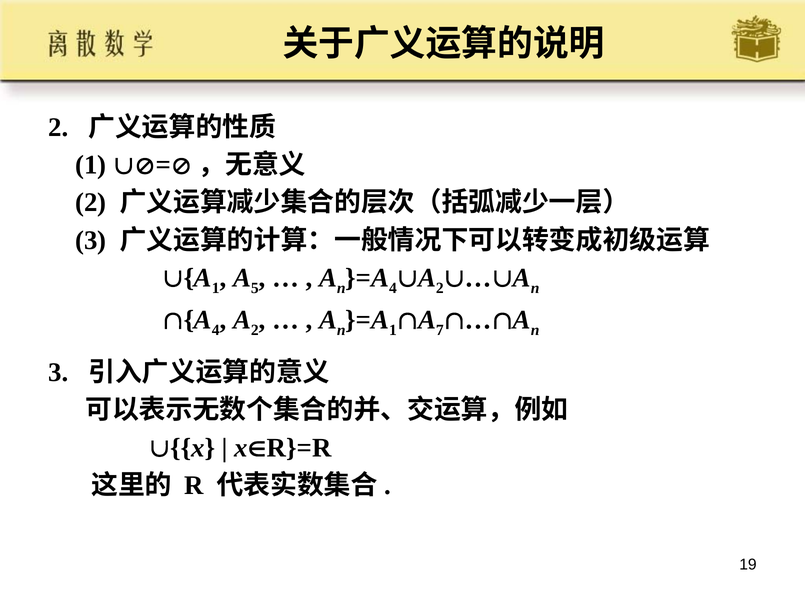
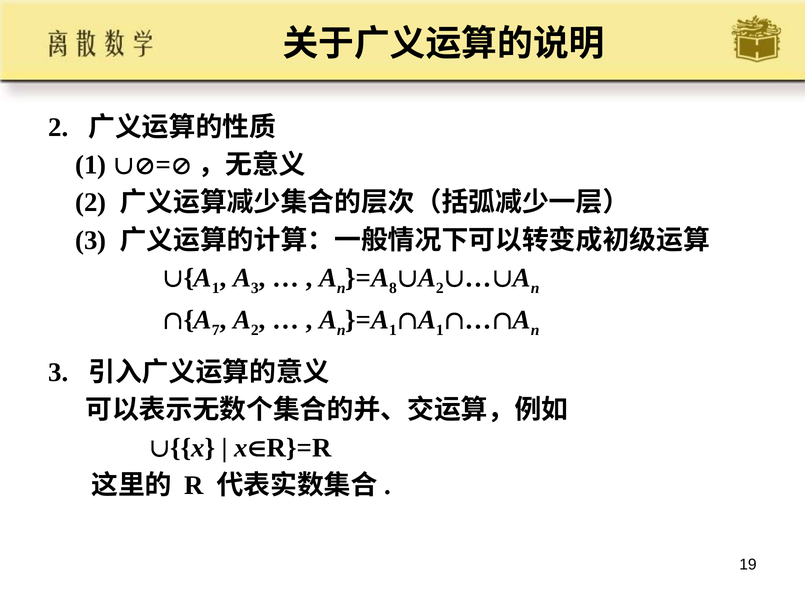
5: 5 -> 3 (255, 288)
4: 4 -> 8 (393, 288)
4: 4 -> 7 (216, 330)
7: 7 -> 1 (440, 330)
